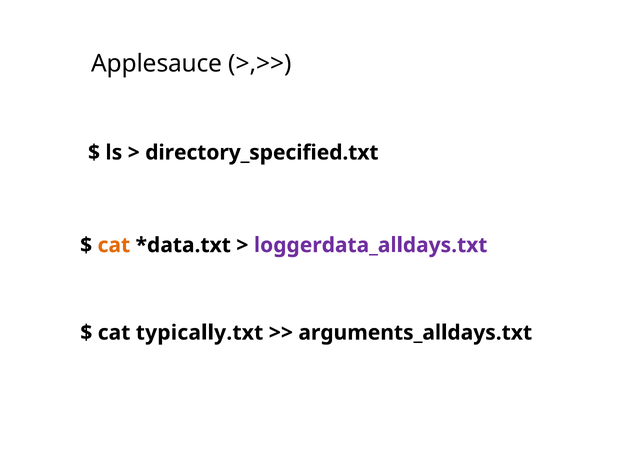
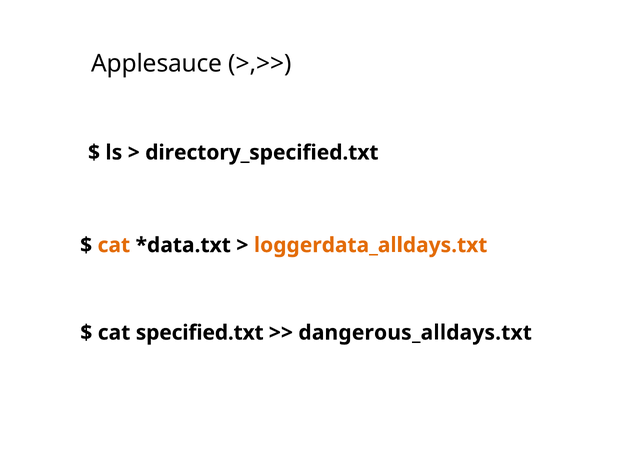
loggerdata_alldays.txt colour: purple -> orange (371, 245)
typically.txt: typically.txt -> specified.txt (200, 333)
arguments_alldays.txt: arguments_alldays.txt -> dangerous_alldays.txt (415, 333)
